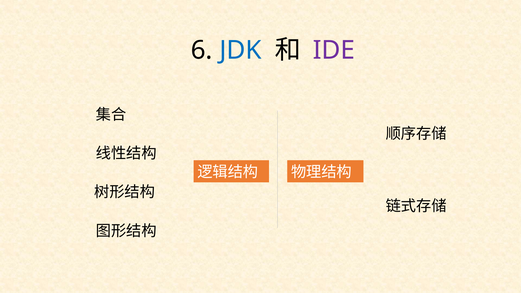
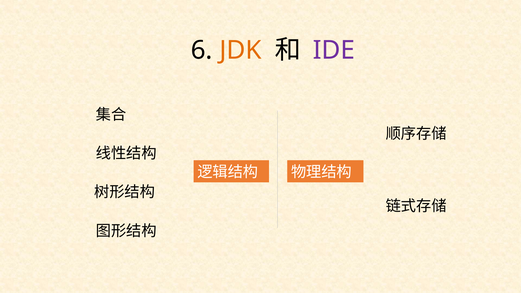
JDK colour: blue -> orange (241, 50)
